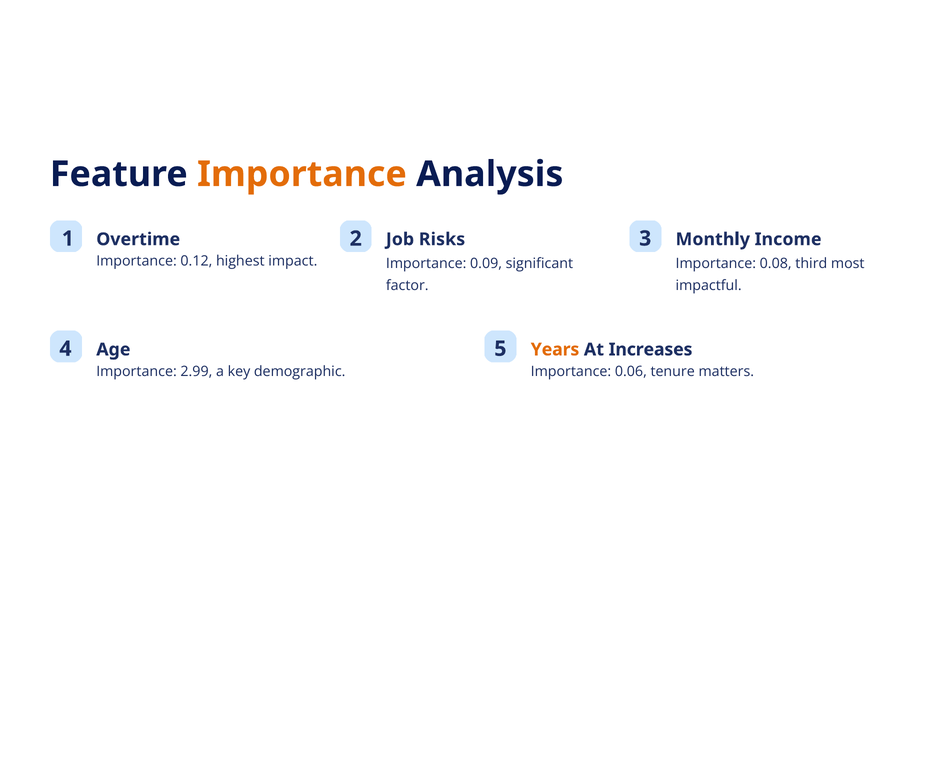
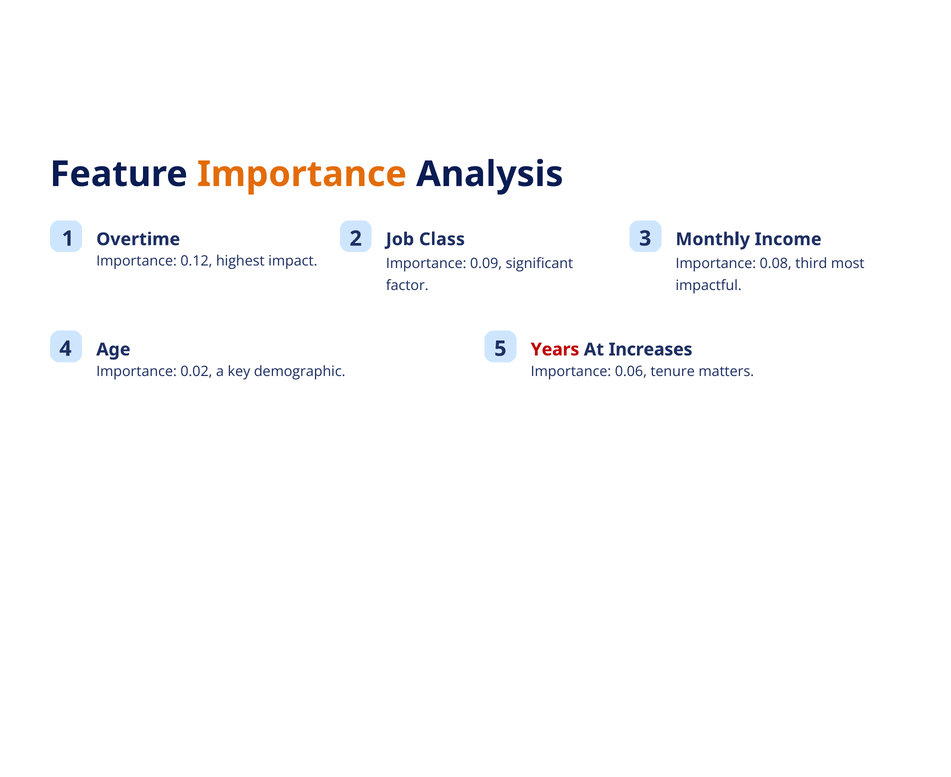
Risks: Risks -> Class (442, 239)
Years colour: orange -> red (555, 349)
2.99: 2.99 -> 0.02 (196, 371)
